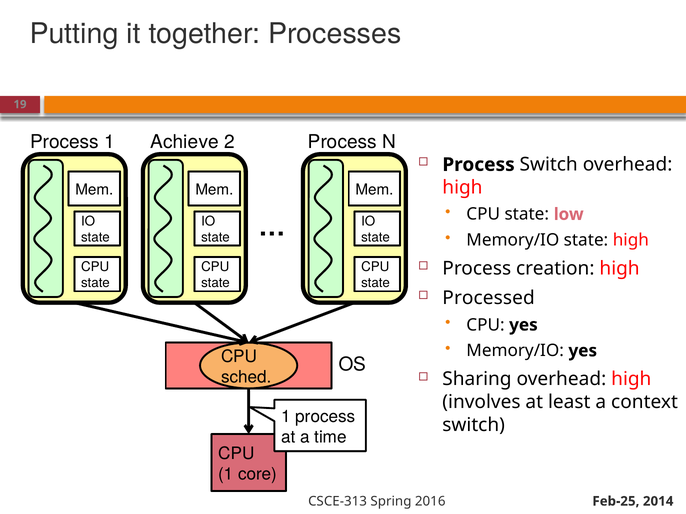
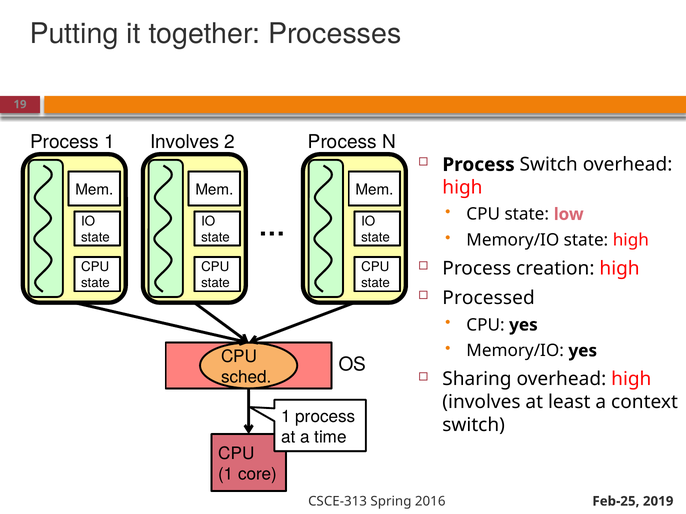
Achieve: Achieve -> Involves (185, 142)
2014: 2014 -> 2019 (658, 502)
